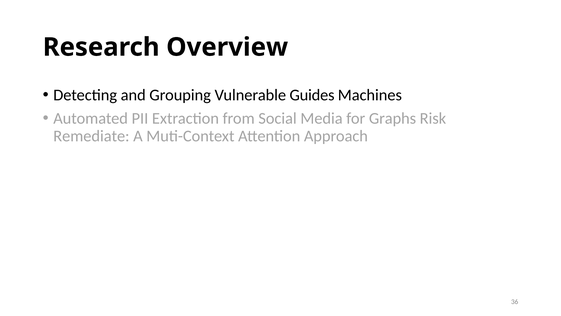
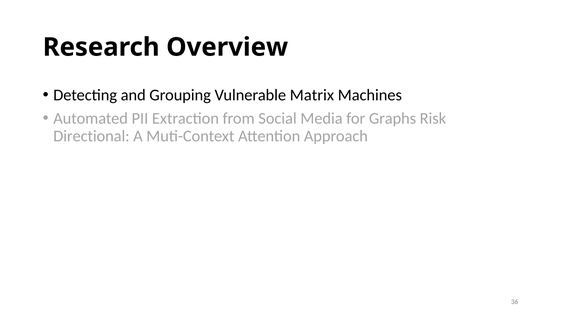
Guides: Guides -> Matrix (312, 95)
Remediate: Remediate -> Directional (91, 136)
